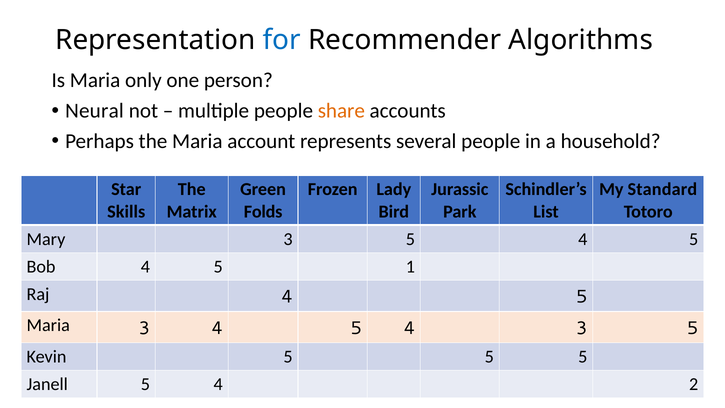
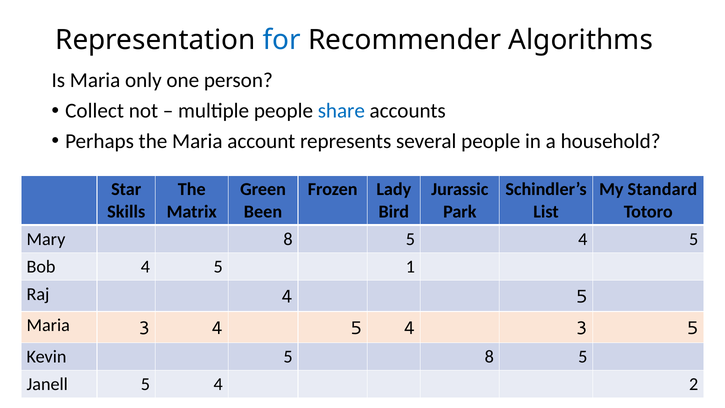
Neural: Neural -> Collect (95, 111)
share colour: orange -> blue (341, 111)
Folds: Folds -> Been (263, 211)
Mary 3: 3 -> 8 (288, 239)
Kevin 5 5: 5 -> 8 (489, 356)
